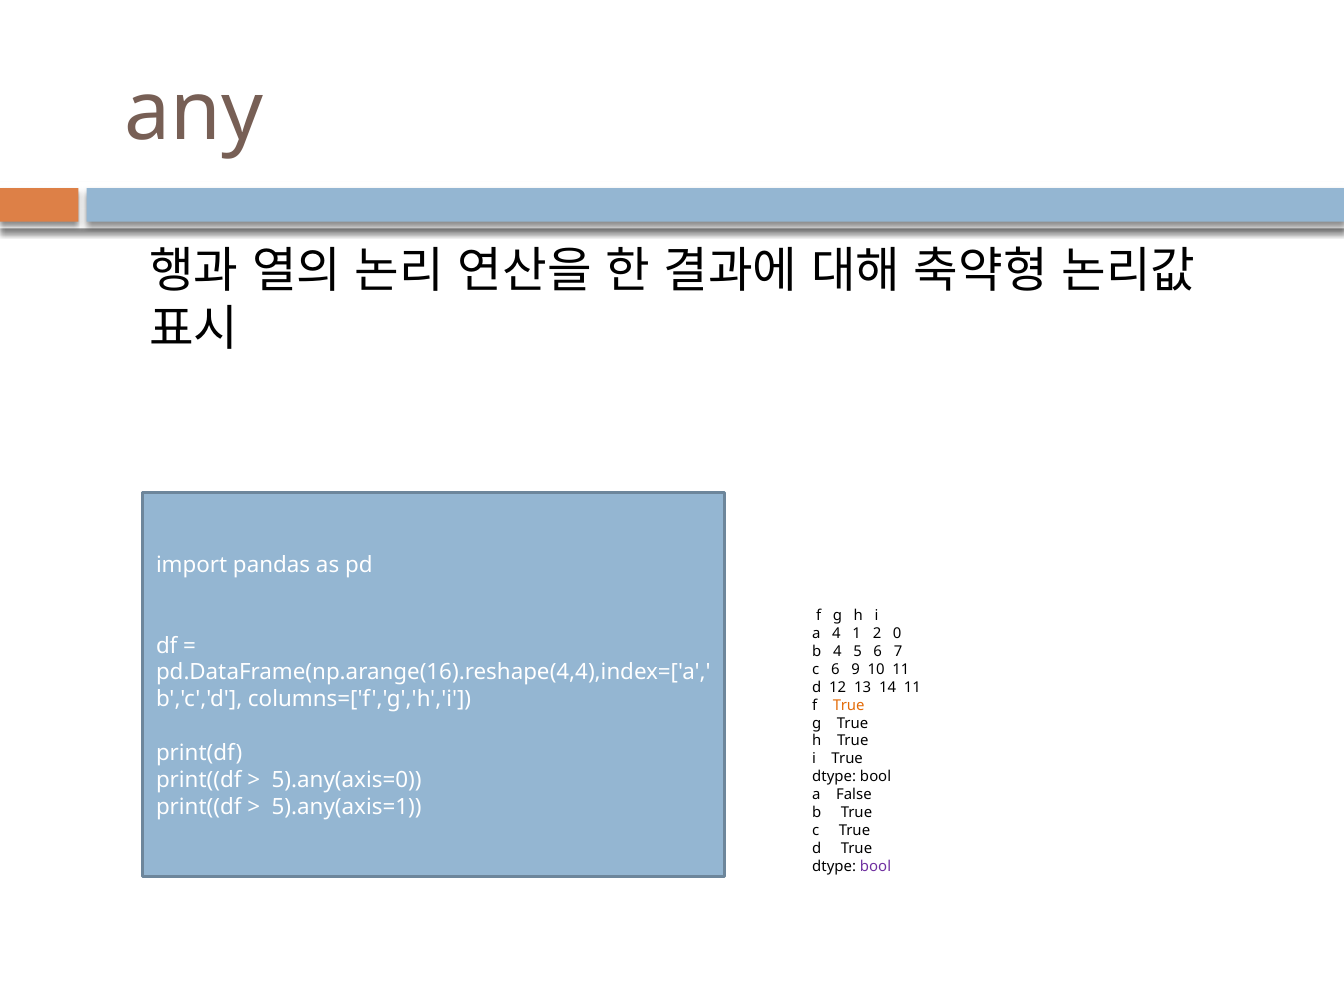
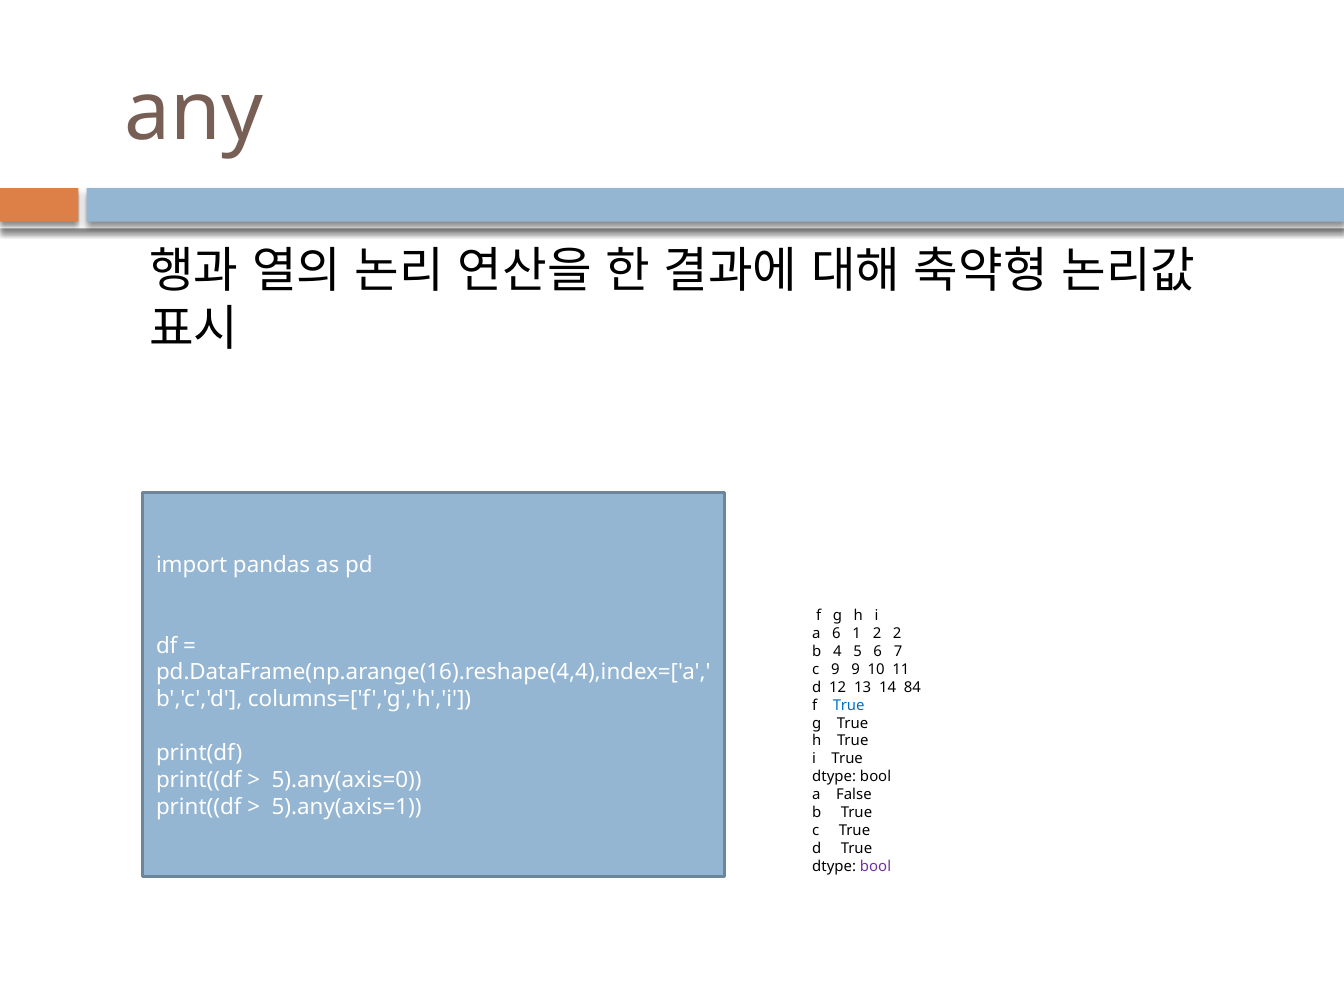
a 4: 4 -> 6 (836, 634)
2 0: 0 -> 2 (897, 634)
c 6: 6 -> 9 (835, 669)
14 11: 11 -> 84 (912, 687)
True colour: orange -> blue (849, 705)
